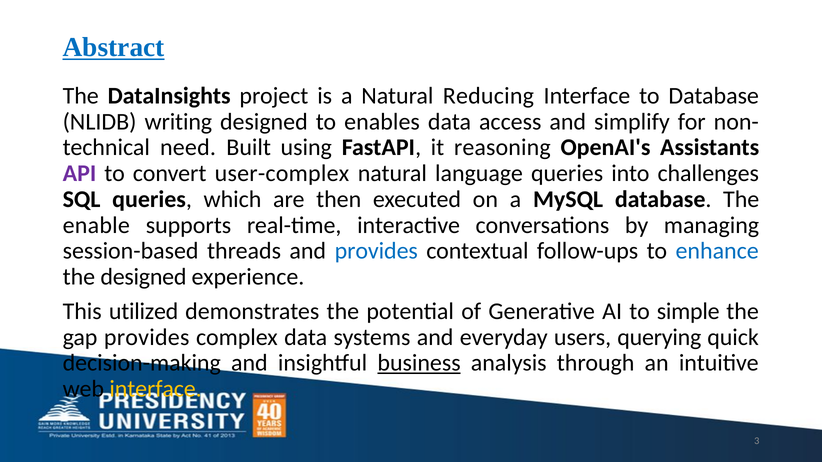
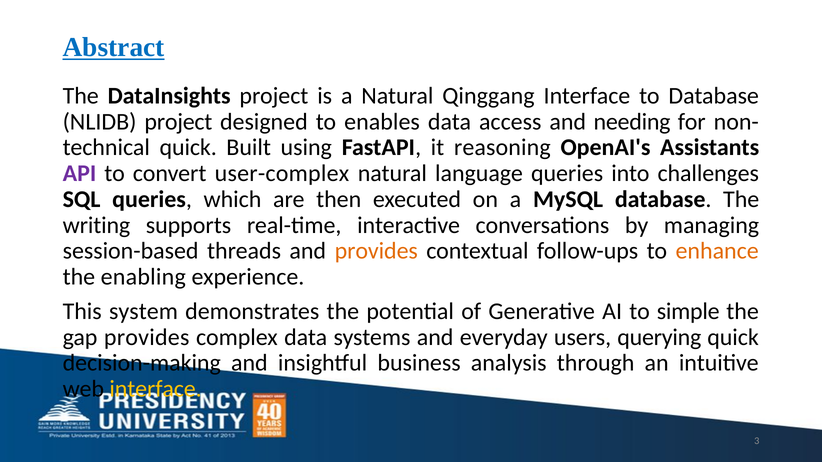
Reducing: Reducing -> Qinggang (488, 96)
NLIDB writing: writing -> project (178, 122)
simplify: simplify -> needing (632, 122)
need: need -> quick (188, 148)
enable: enable -> writing (96, 225)
provides colour: blue -> orange (376, 251)
enhance colour: blue -> orange (717, 251)
the designed: designed -> enabling (143, 277)
utilized: utilized -> system (143, 312)
business underline: present -> none (419, 363)
